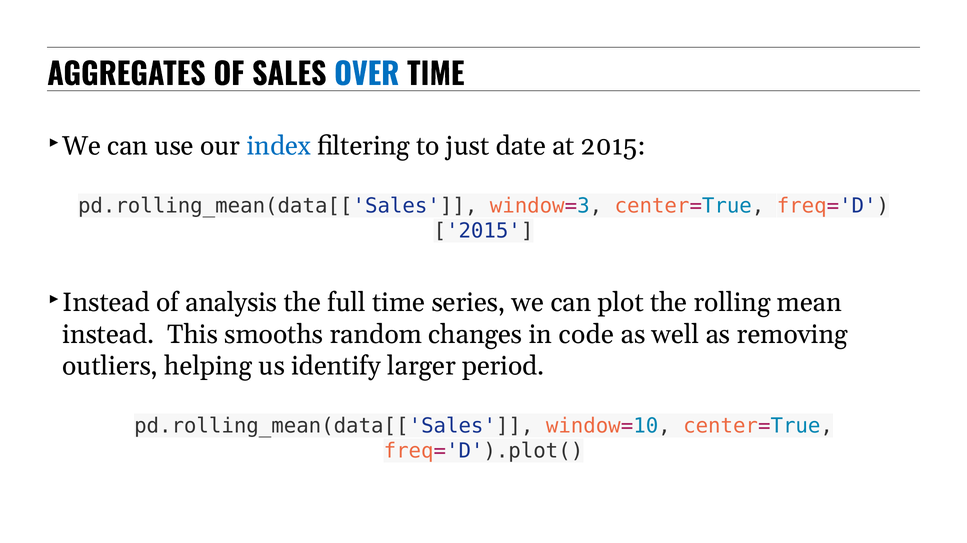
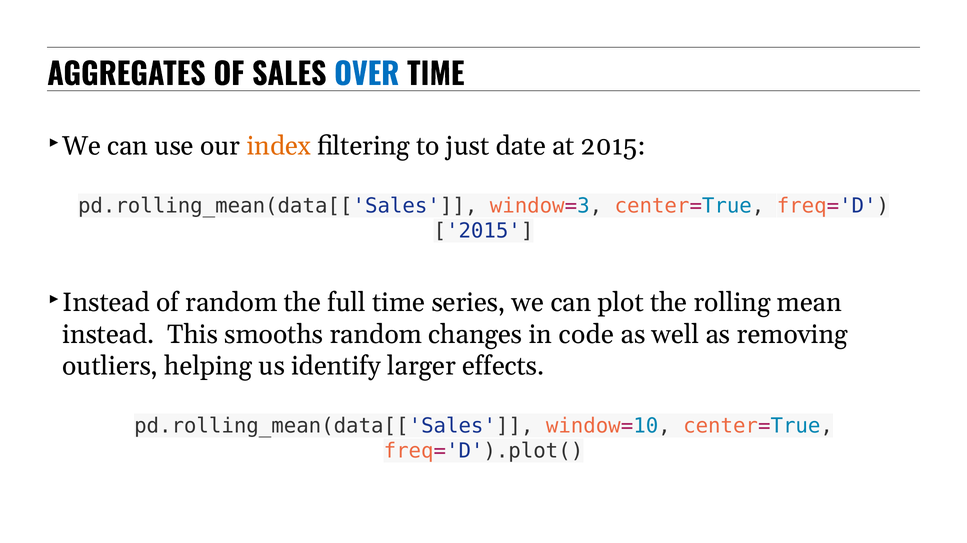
index colour: blue -> orange (279, 146)
of analysis: analysis -> random (231, 303)
period: period -> effects (503, 366)
